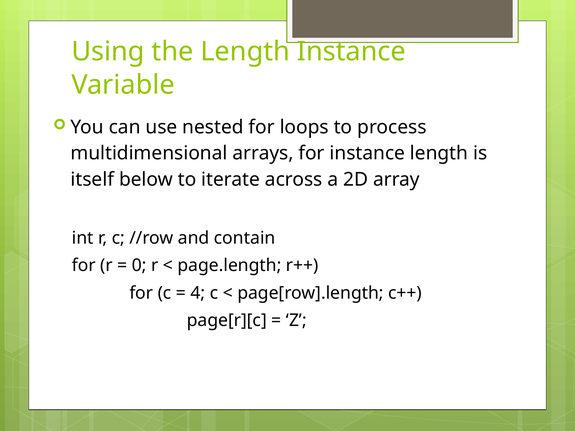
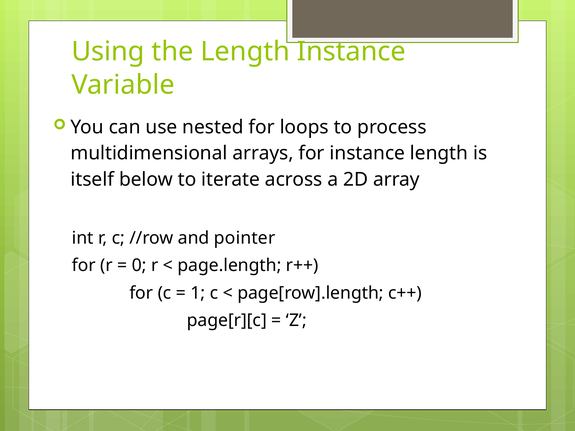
contain: contain -> pointer (245, 238)
4: 4 -> 1 (198, 293)
